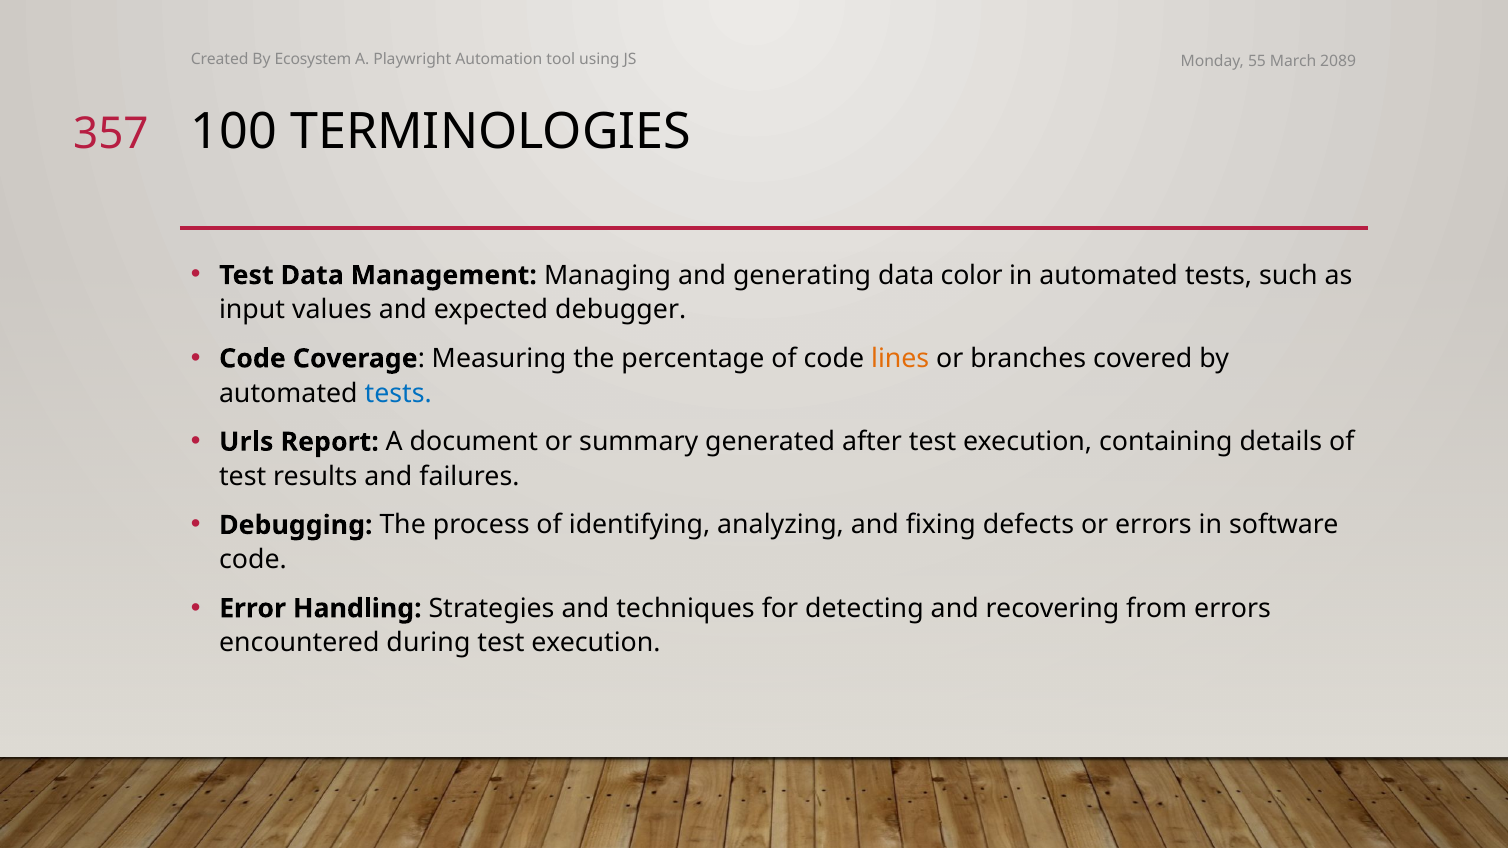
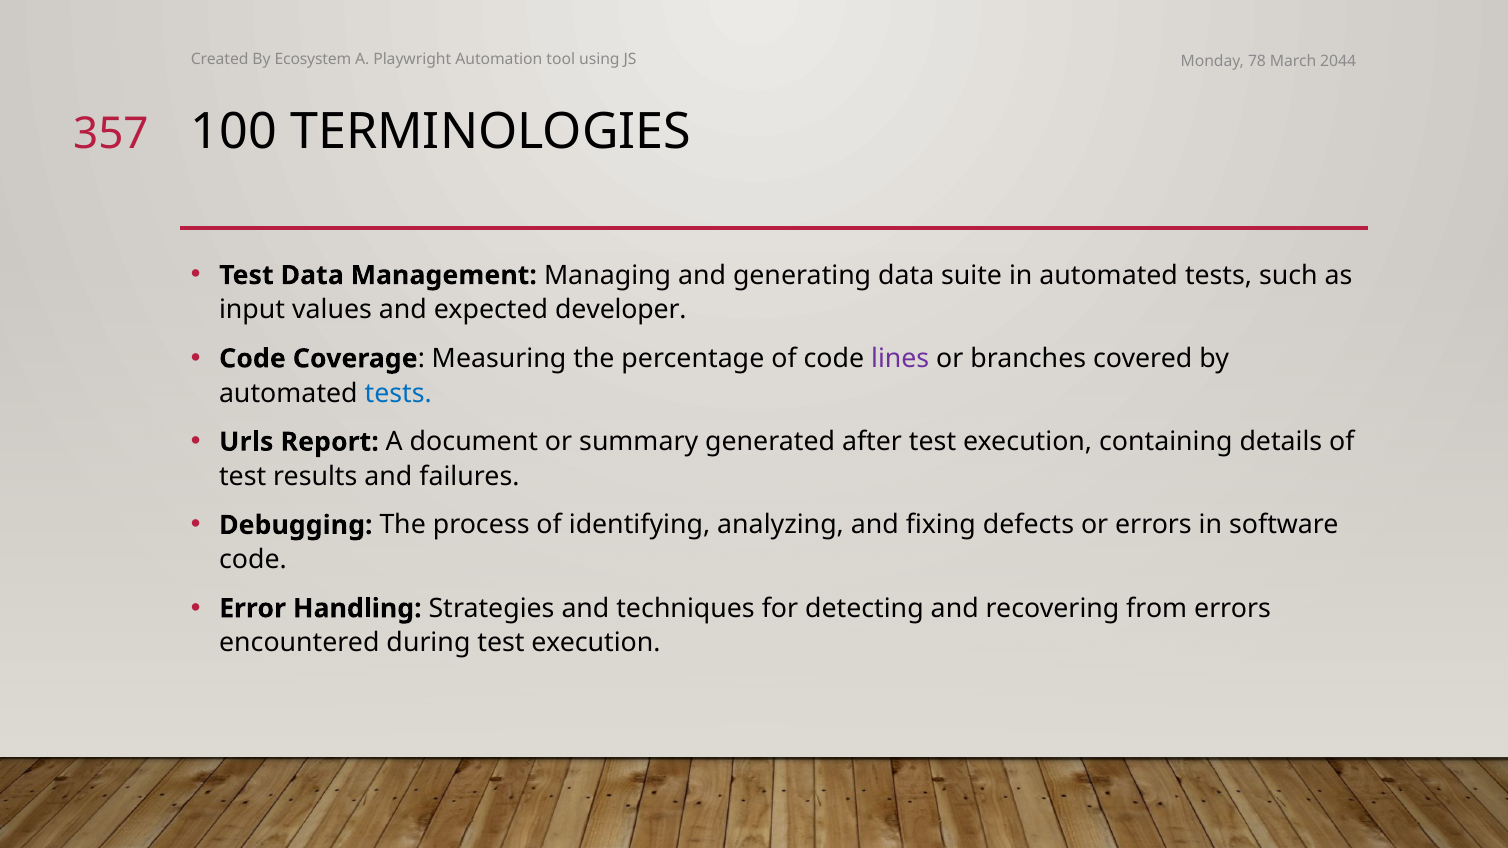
55: 55 -> 78 (1257, 61)
2089: 2089 -> 2044 (1338, 61)
color: color -> suite (972, 275)
debugger: debugger -> developer (621, 310)
lines colour: orange -> purple (900, 359)
